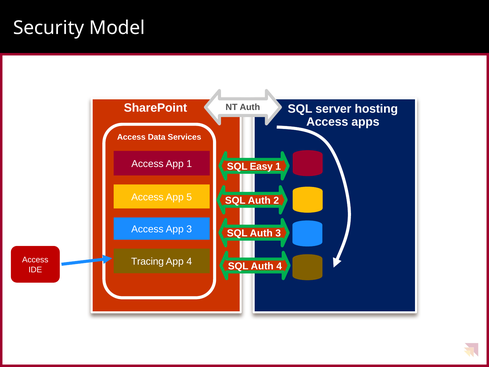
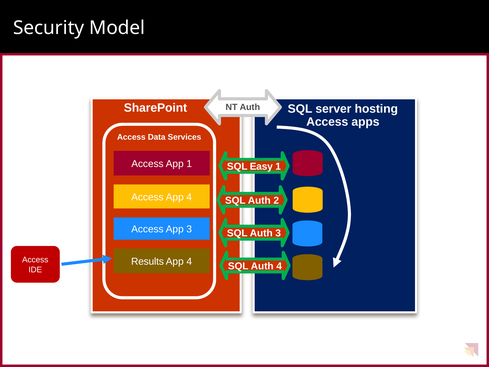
Access App 5: 5 -> 4 (189, 197)
Tracing: Tracing -> Results (147, 261)
